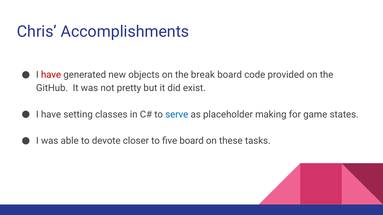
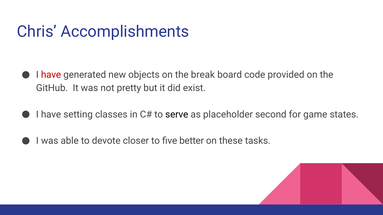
serve colour: blue -> black (177, 115)
making: making -> second (271, 115)
five board: board -> better (192, 141)
